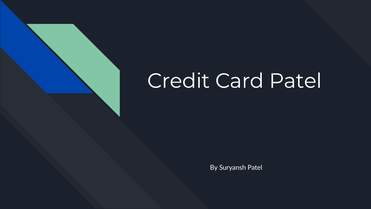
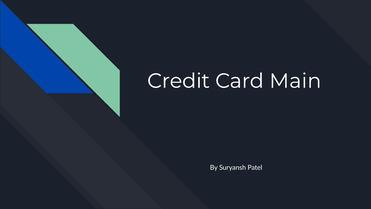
Card Patel: Patel -> Main (295, 81)
